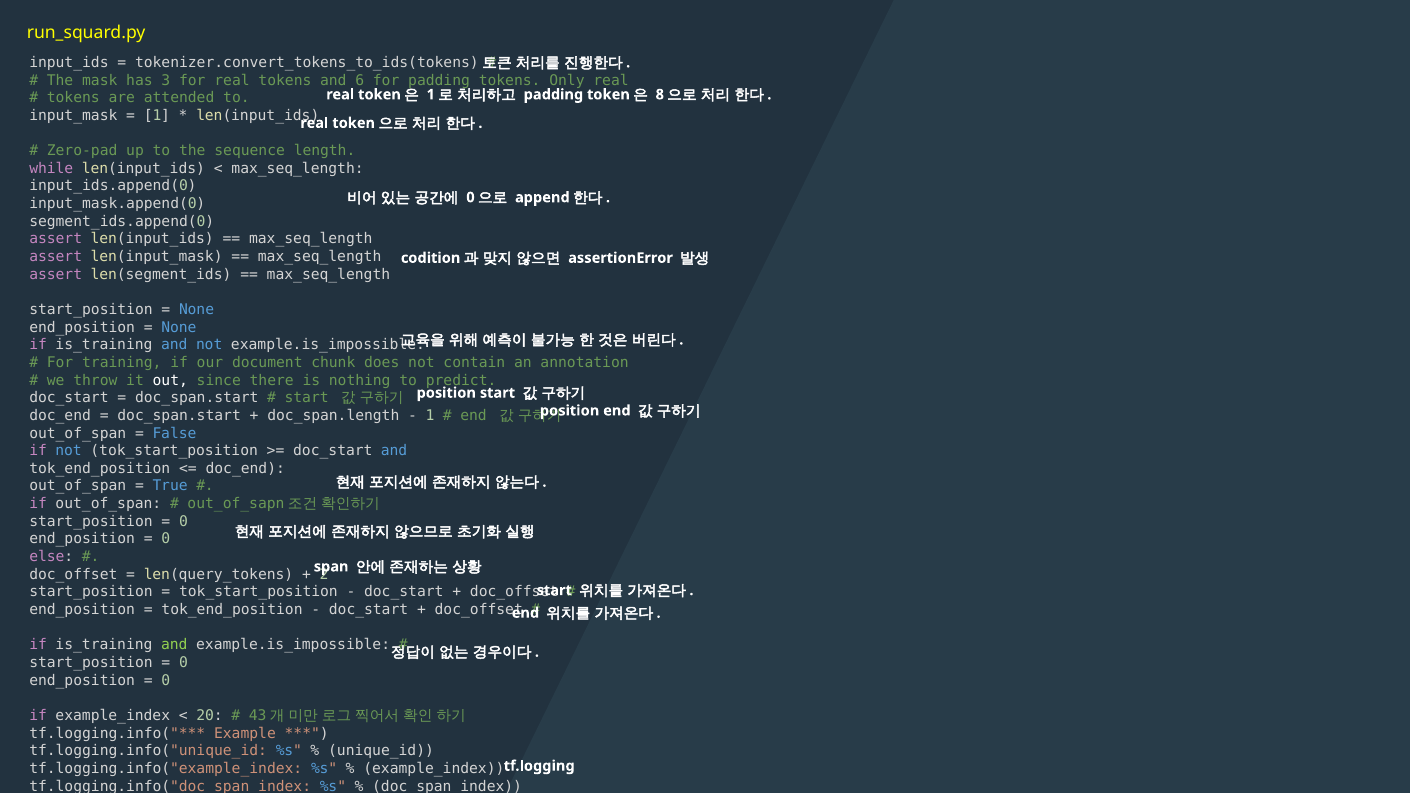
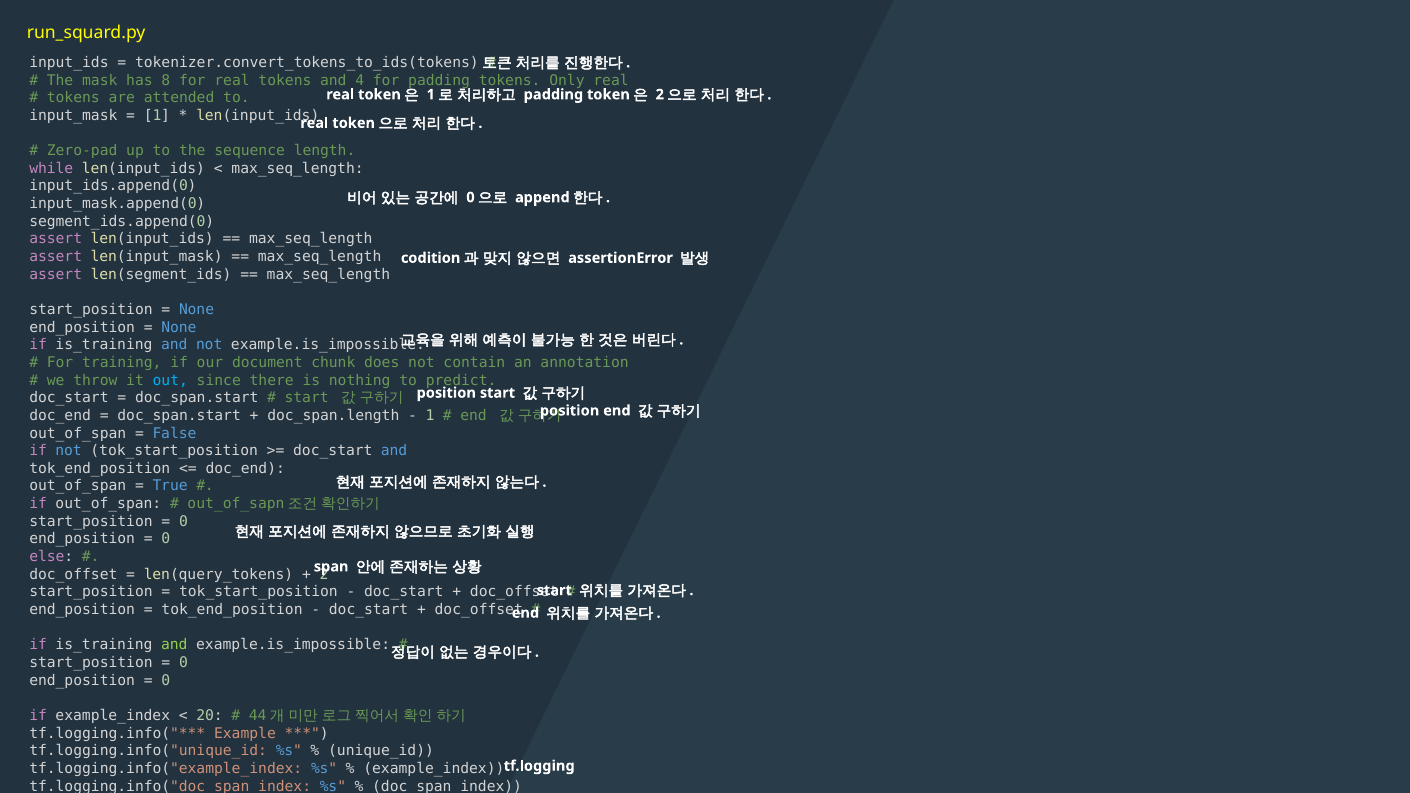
3: 3 -> 8 (166, 80)
6: 6 -> 4 (360, 80)
8: 8 -> 2 (660, 95)
out colour: white -> light blue (170, 380)
43: 43 -> 44 (258, 716)
